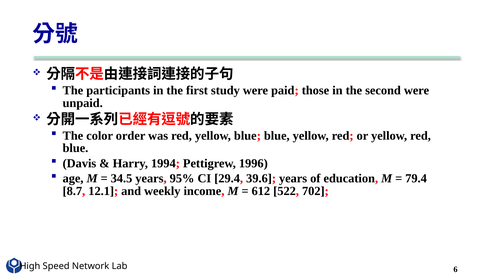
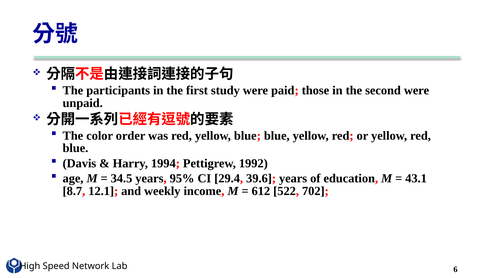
1996: 1996 -> 1992 (253, 163)
79.4: 79.4 -> 43.1 (416, 178)
